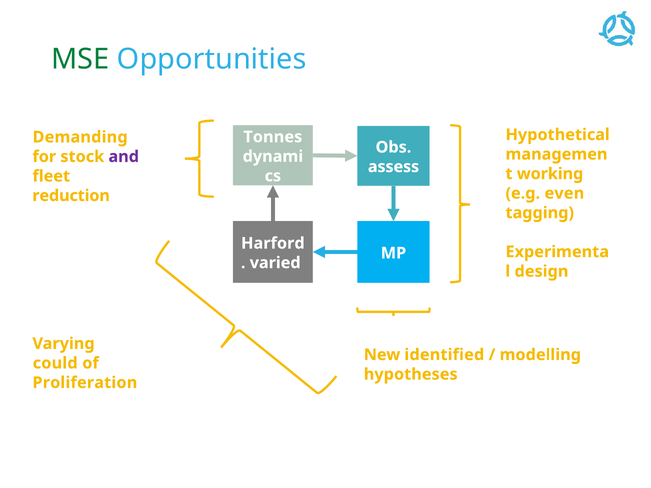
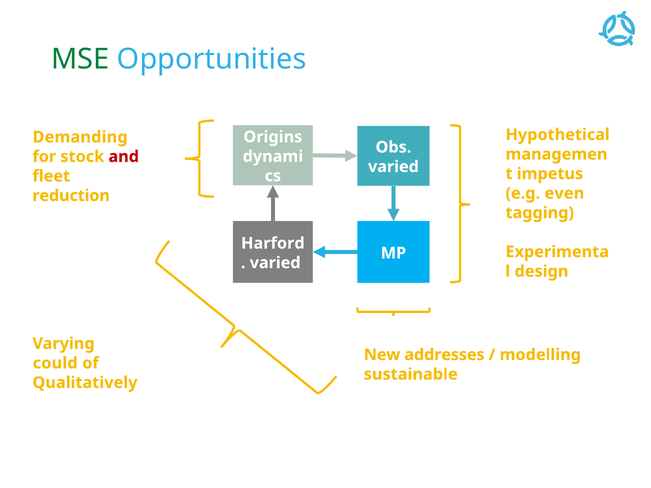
Tonnes: Tonnes -> Origins (273, 137)
and colour: purple -> red (124, 157)
assess: assess -> varied (393, 167)
working: working -> impetus (550, 174)
identified: identified -> addresses (444, 355)
hypotheses: hypotheses -> sustainable (411, 374)
Proliferation: Proliferation -> Qualitatively (85, 383)
